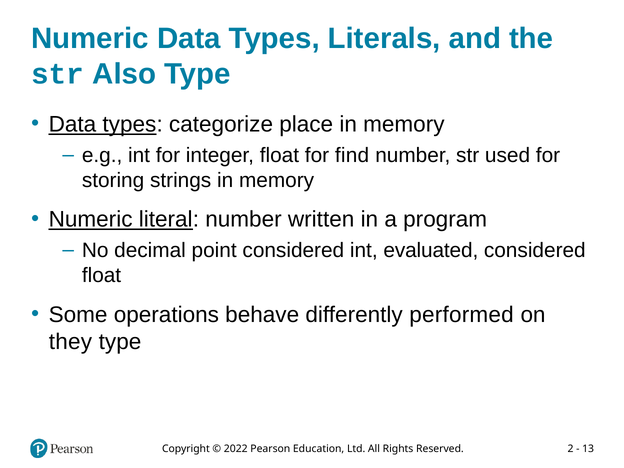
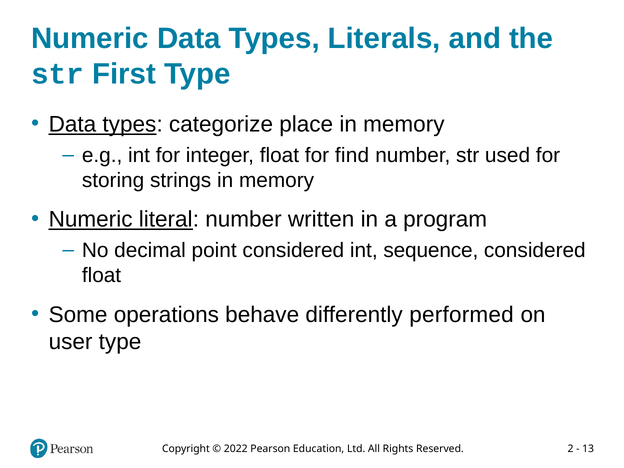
Also: Also -> First (124, 74)
evaluated: evaluated -> sequence (431, 251)
they: they -> user (71, 342)
